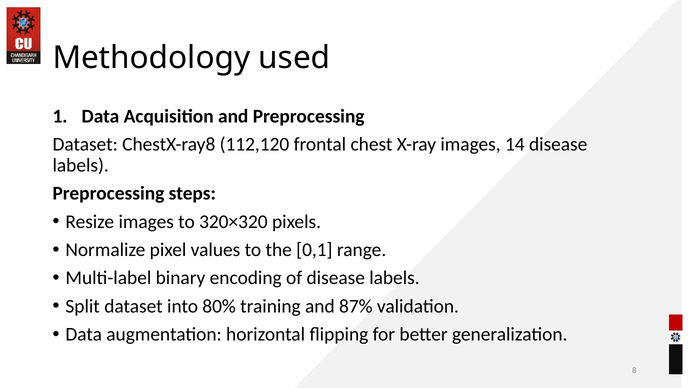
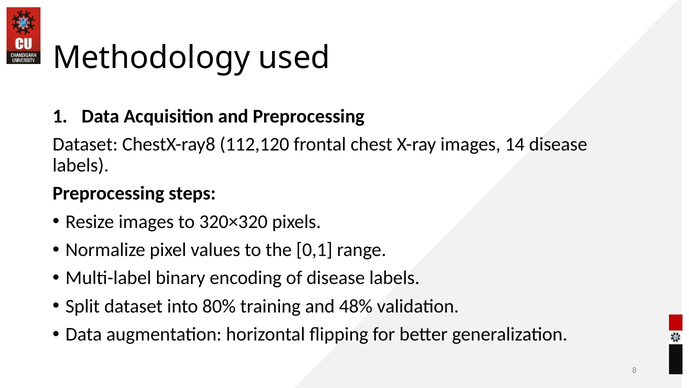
87%: 87% -> 48% (356, 306)
